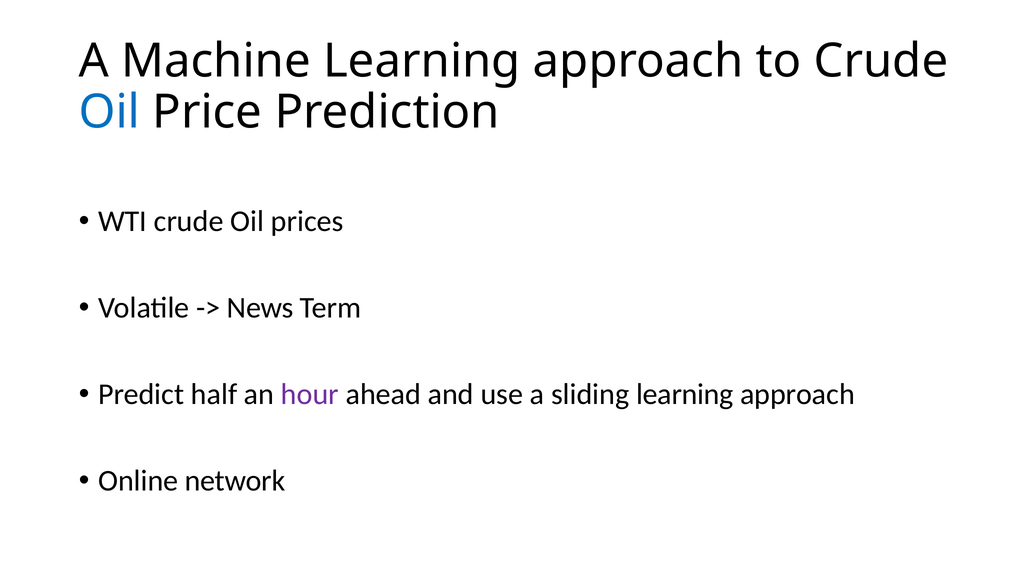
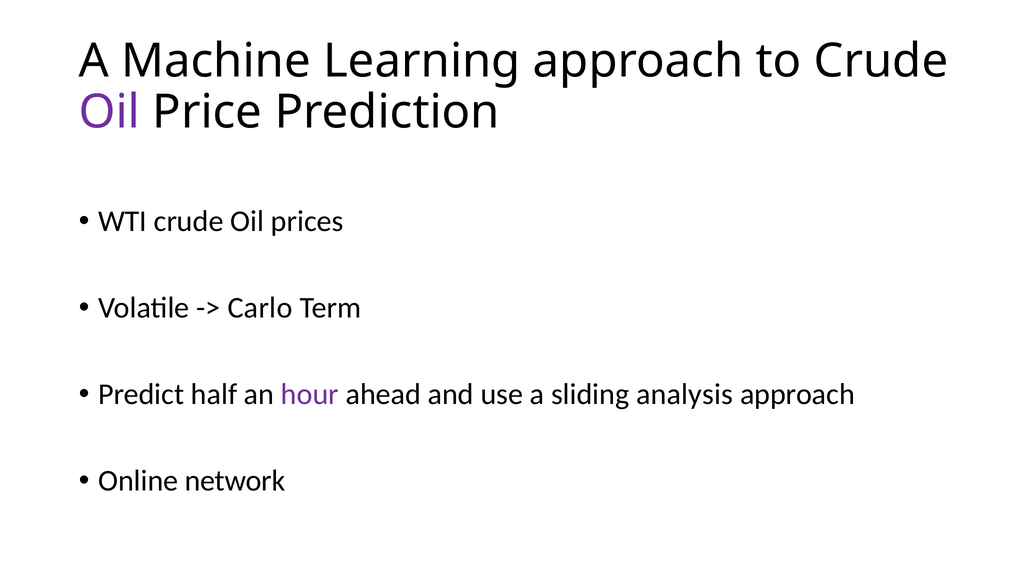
Oil colour: blue -> purple (109, 112)
News: News -> Carlo (260, 308)
sliding learning: learning -> analysis (685, 394)
